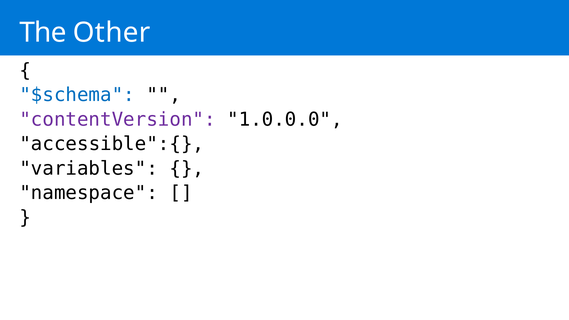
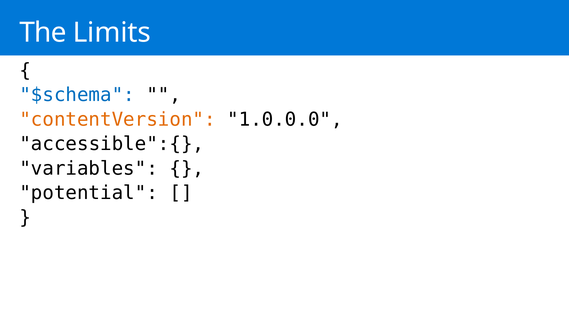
Other: Other -> Limits (112, 33)
contentVersion colour: purple -> orange (118, 119)
namespace: namespace -> potential (89, 193)
